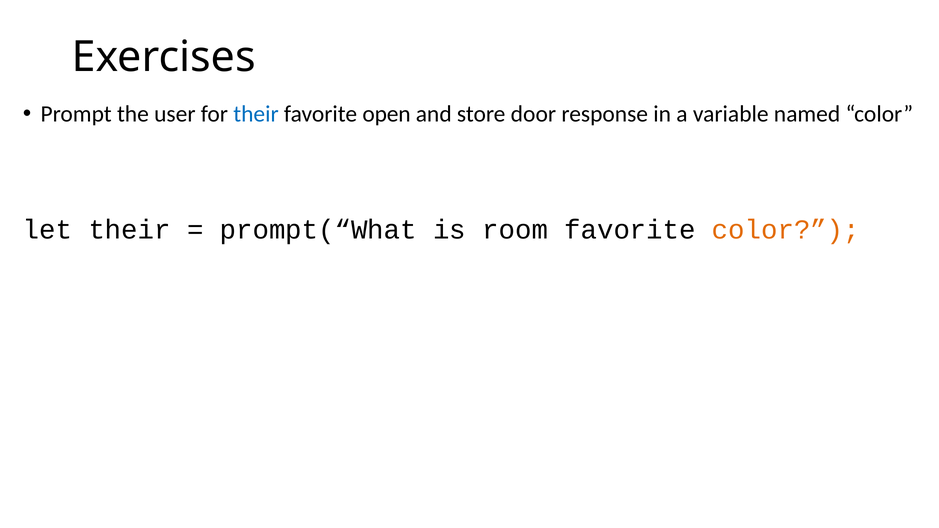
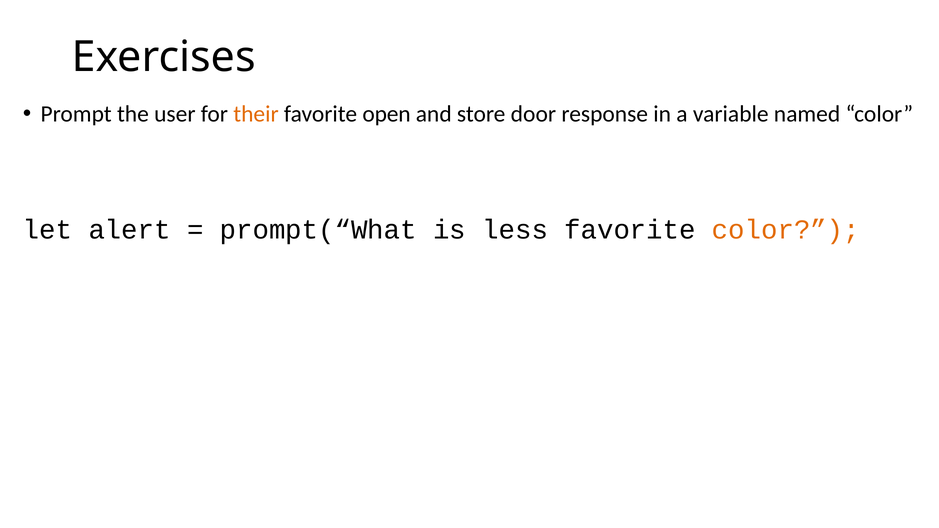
their colour: blue -> orange (256, 114)
let their: their -> alert (130, 230)
room: room -> less (515, 230)
